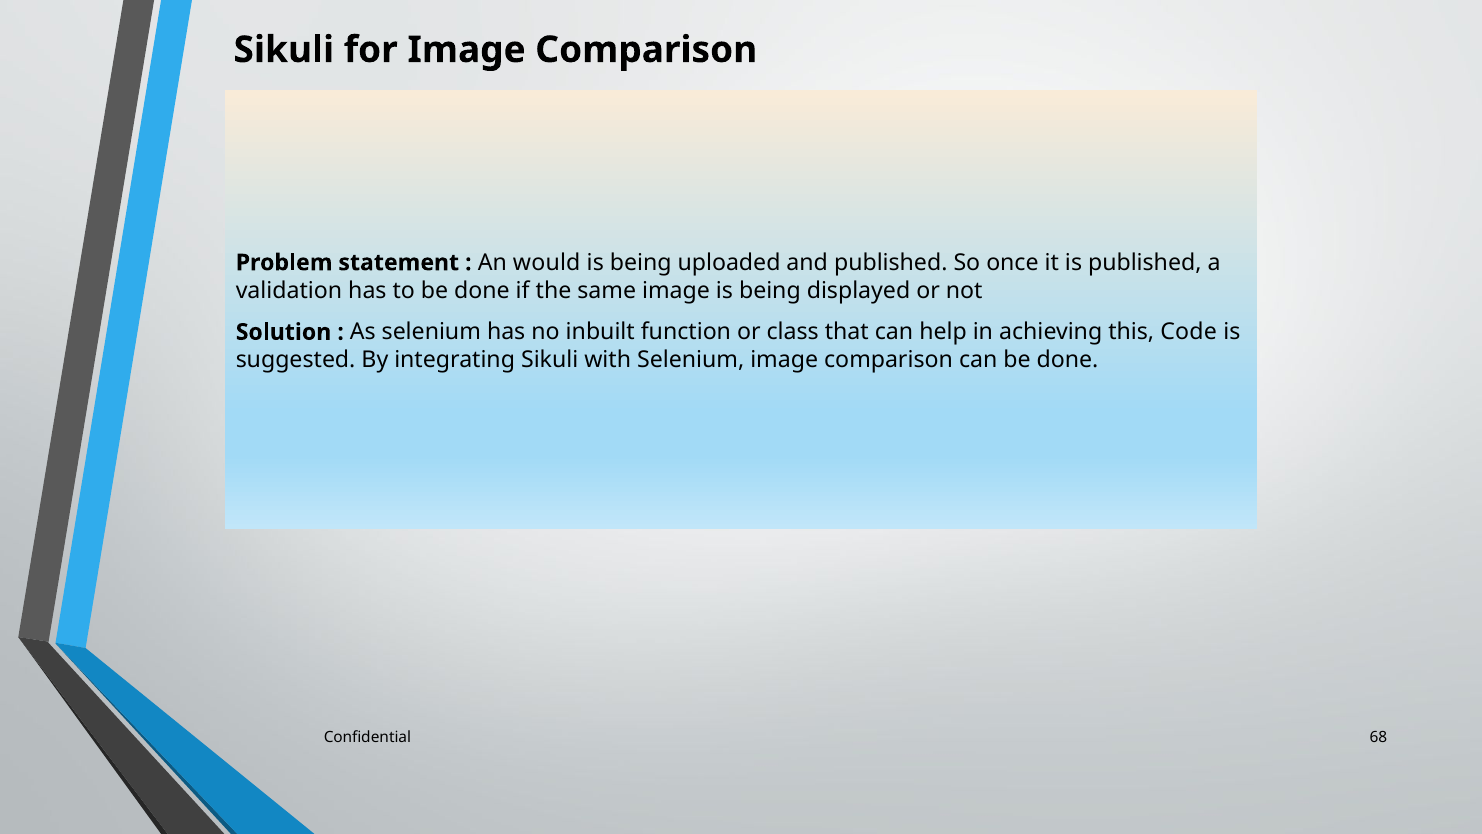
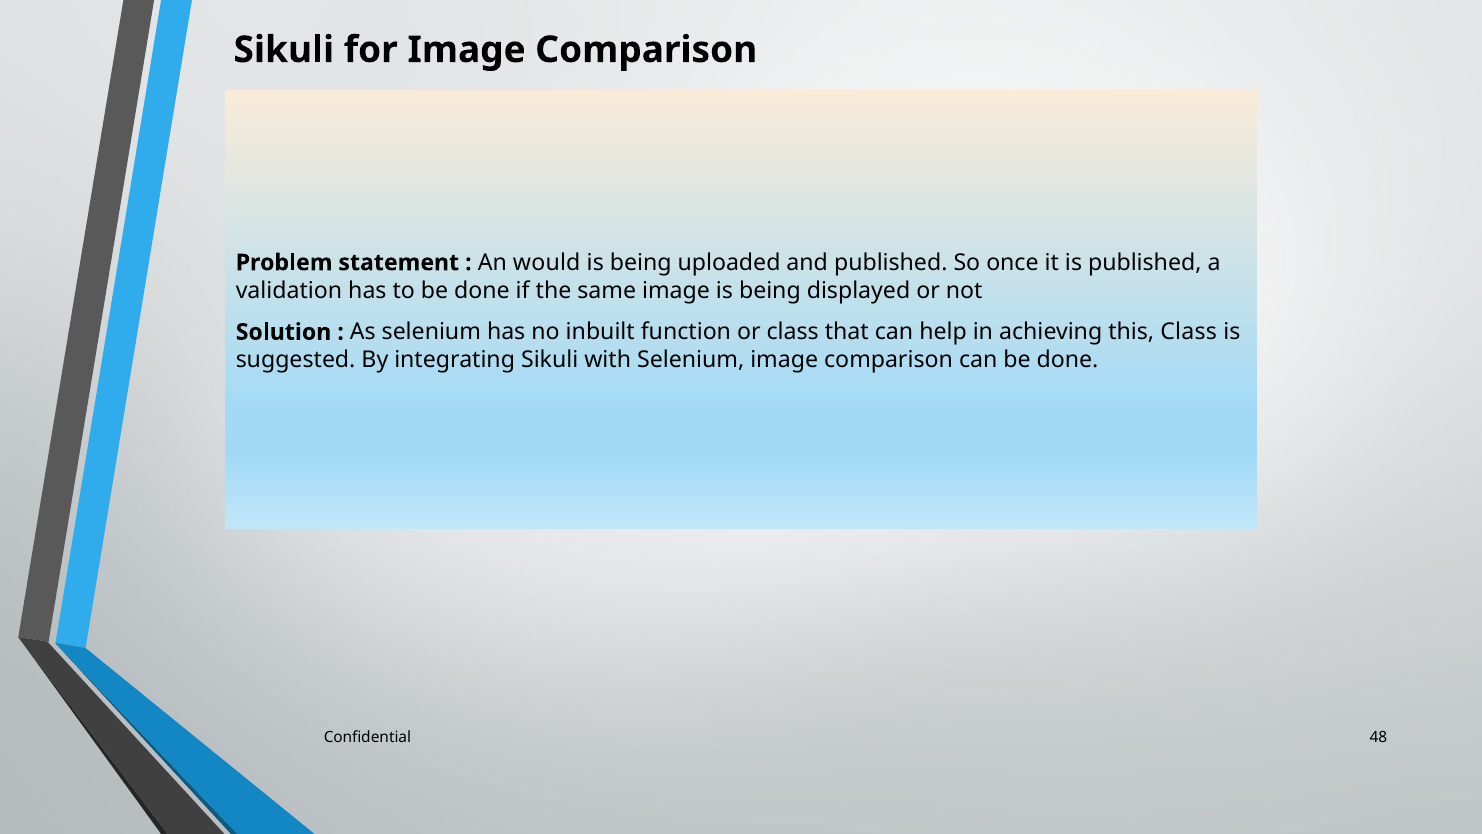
this Code: Code -> Class (1189, 332)
68: 68 -> 48 (1379, 737)
